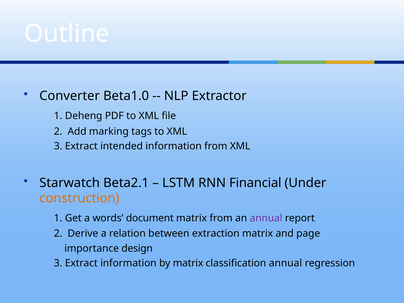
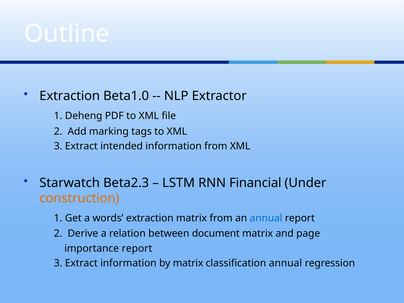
Converter: Converter -> Extraction (70, 96)
Beta2.1: Beta2.1 -> Beta2.3 (126, 183)
words document: document -> extraction (150, 218)
annual colour: purple -> blue (266, 218)
extraction: extraction -> document (216, 234)
importance design: design -> report (137, 248)
